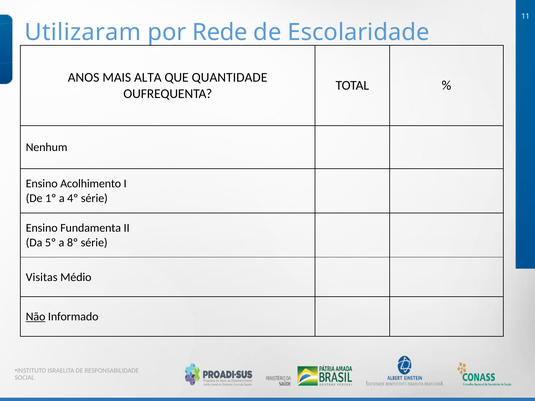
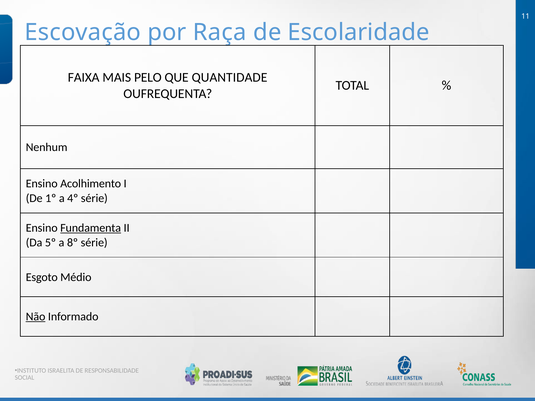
Utilizaram: Utilizaram -> Escovação (83, 32)
Rede: Rede -> Raça (220, 32)
ANOS: ANOS -> FAIXA (84, 77)
ALTA: ALTA -> PELO (148, 77)
Fundamenta underline: none -> present (91, 228)
Visitas: Visitas -> Esgoto (42, 277)
